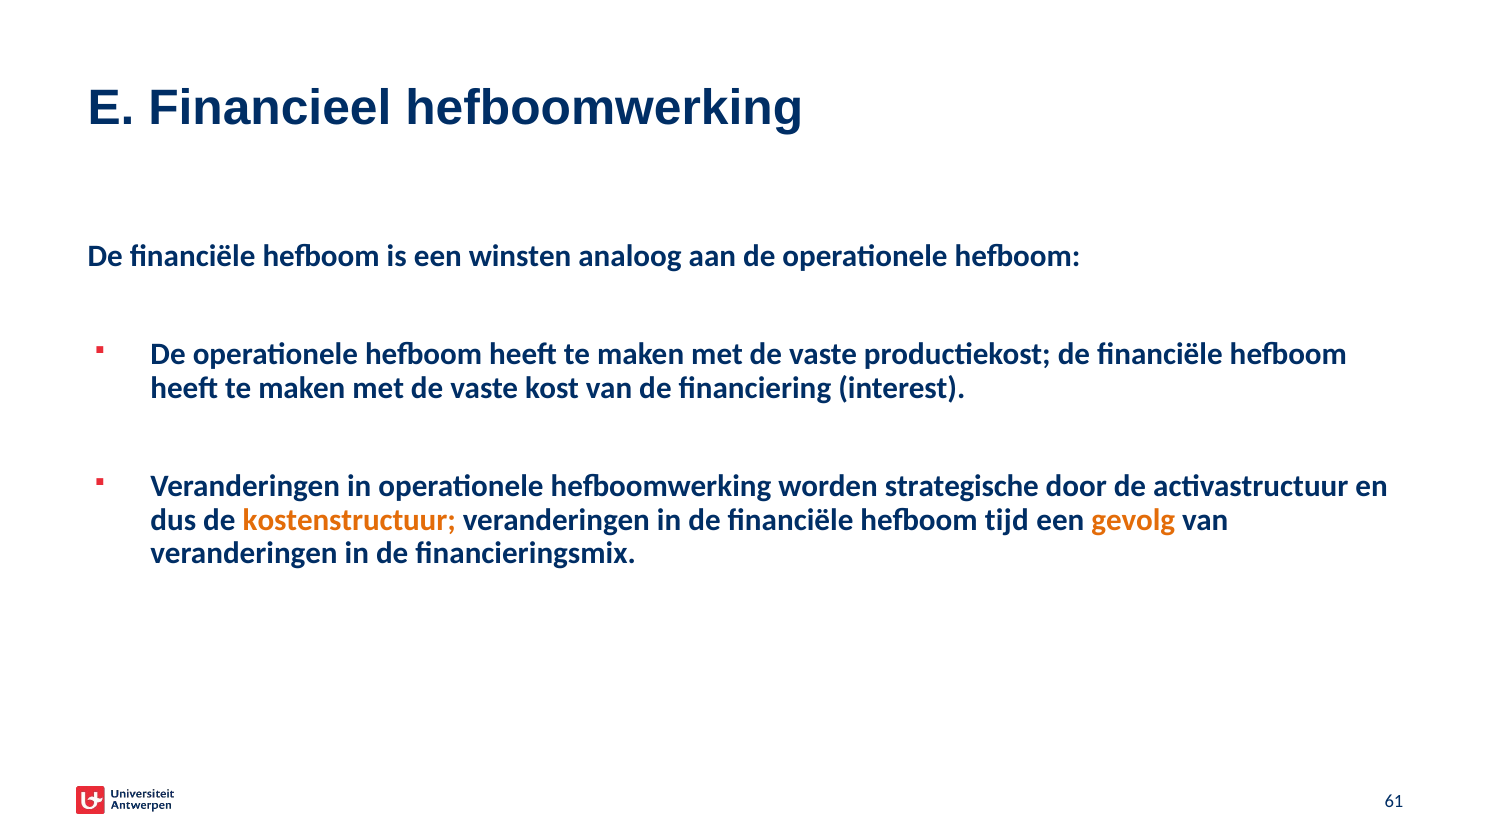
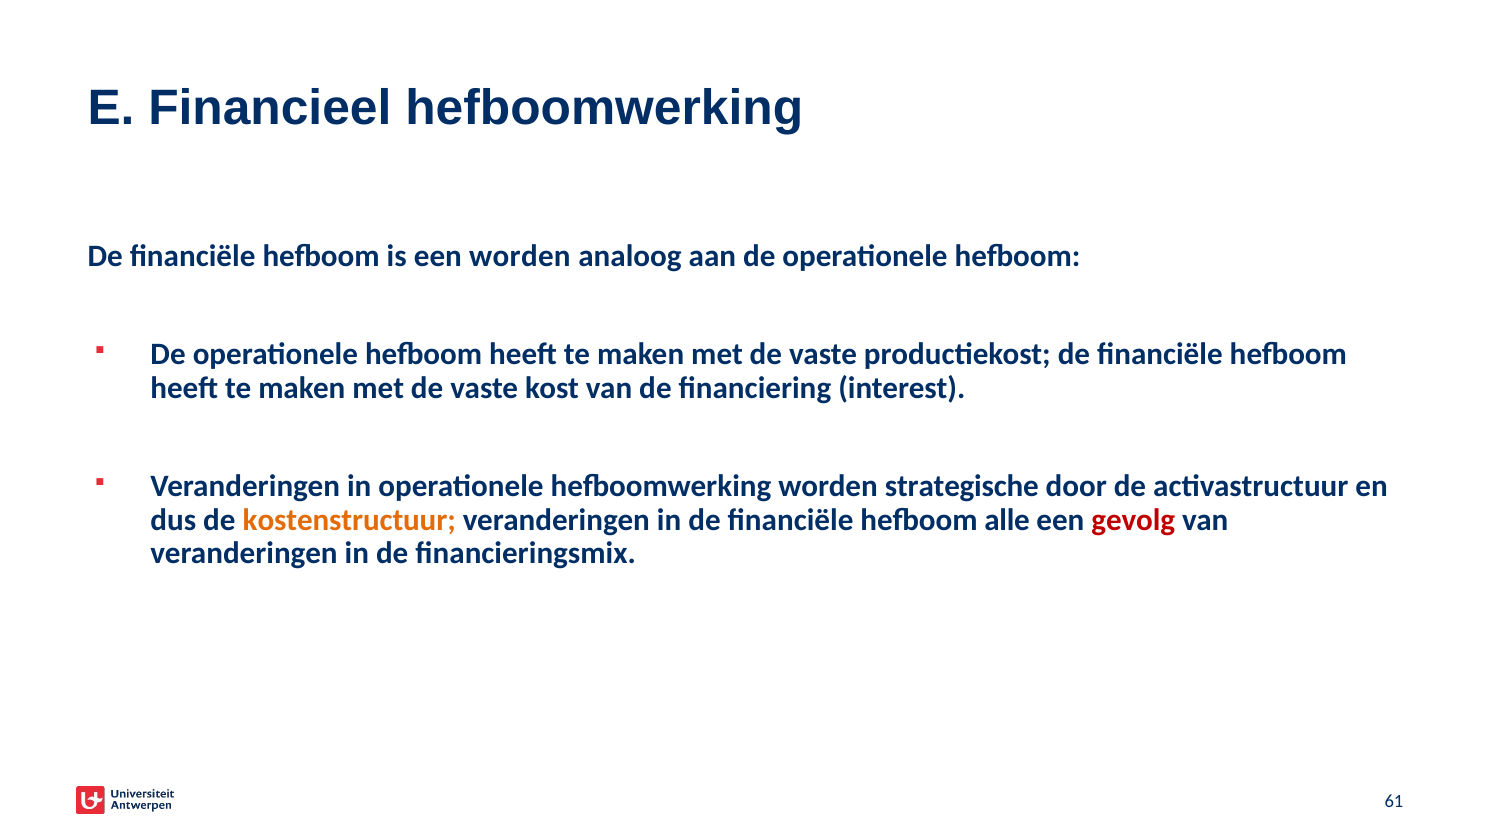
een winsten: winsten -> worden (520, 256)
tijd: tijd -> alle (1007, 520)
gevolg colour: orange -> red (1133, 520)
